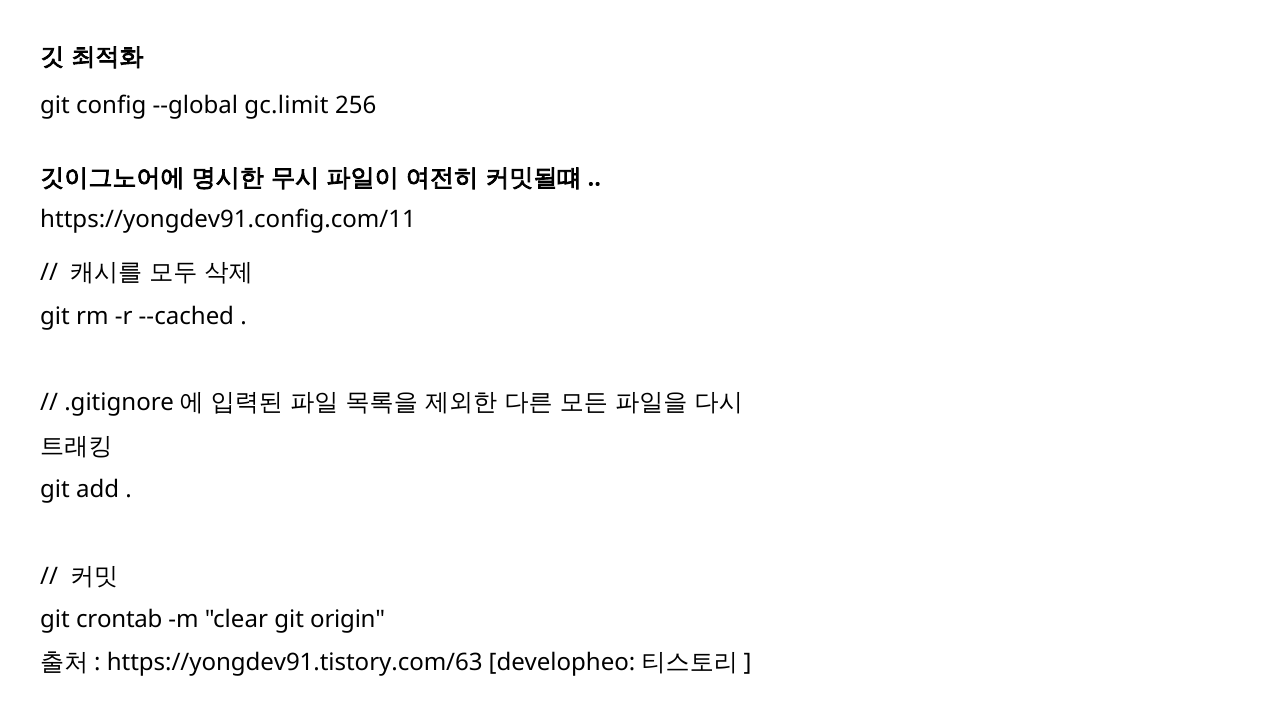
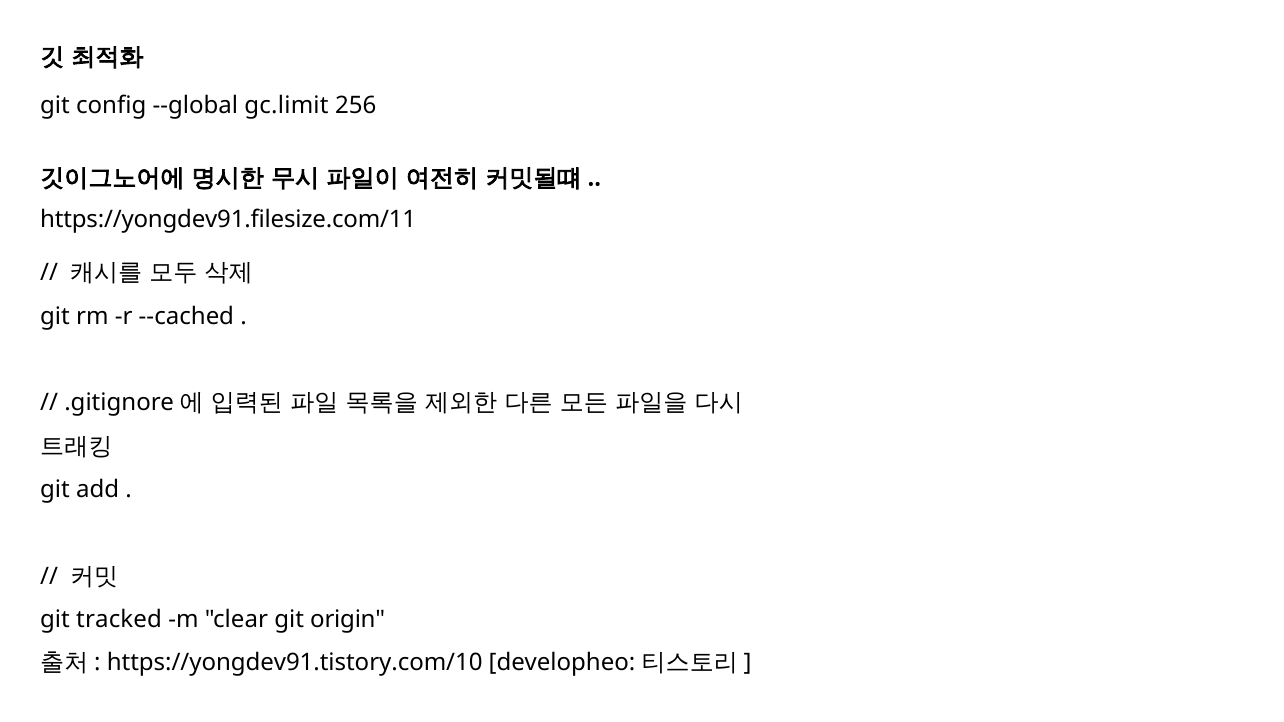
https://yongdev91.config.com/11: https://yongdev91.config.com/11 -> https://yongdev91.filesize.com/11 (228, 219)
crontab: crontab -> tracked (119, 620)
https://yongdev91.tistory.com/63: https://yongdev91.tistory.com/63 -> https://yongdev91.tistory.com/10 (295, 663)
